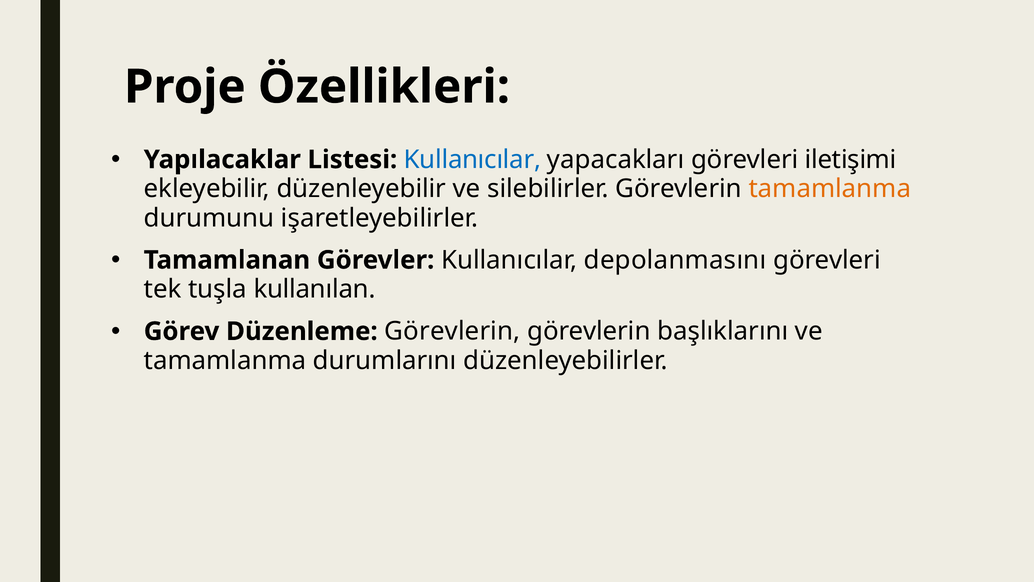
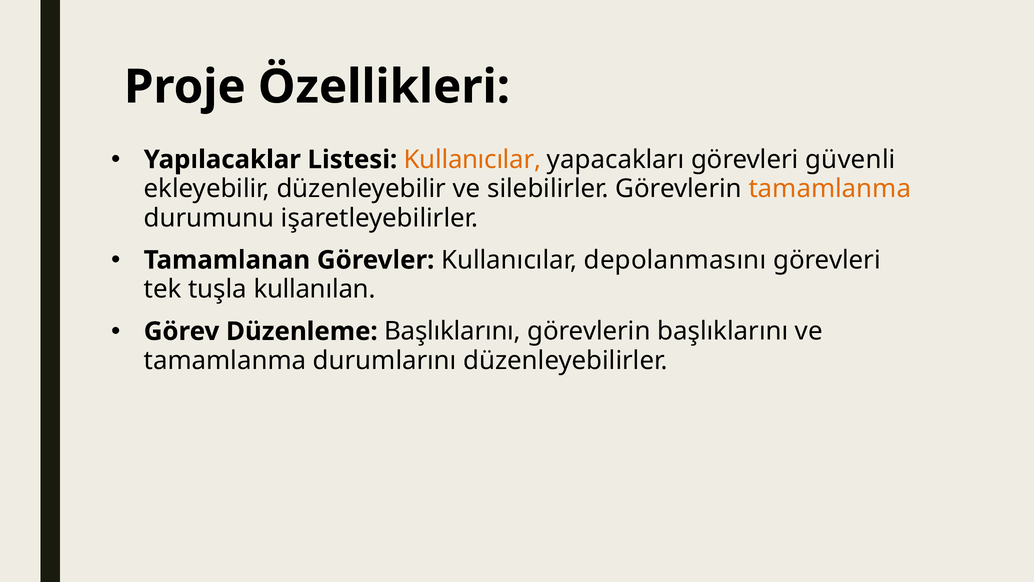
Kullanıcılar colour: blue -> orange (472, 160)
iletişimi: iletişimi -> güvenli (850, 160)
Düzenleme Görevlerin: Görevlerin -> Başlıklarını (453, 331)
